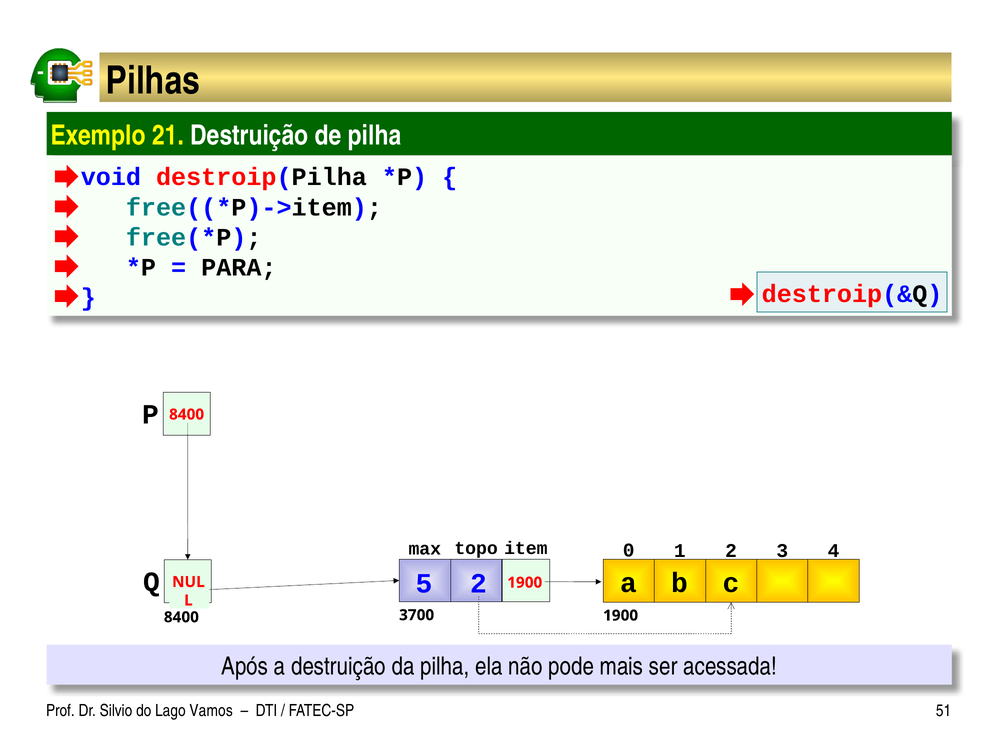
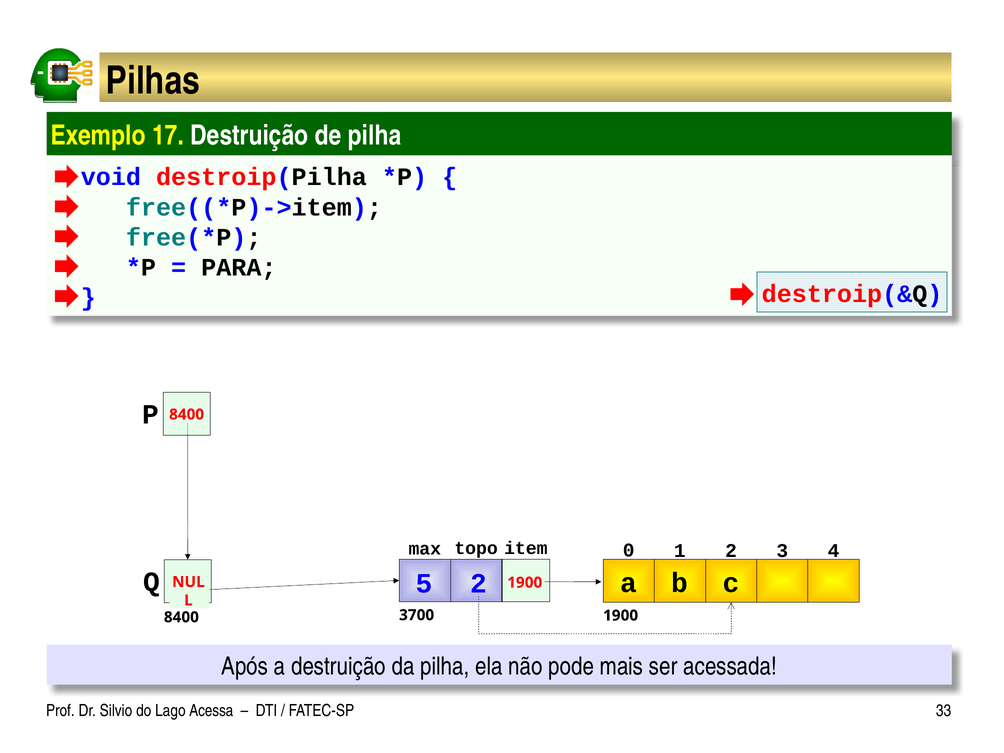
21: 21 -> 17 (168, 136)
Vamos: Vamos -> Acessa (211, 711)
51: 51 -> 33 (944, 711)
